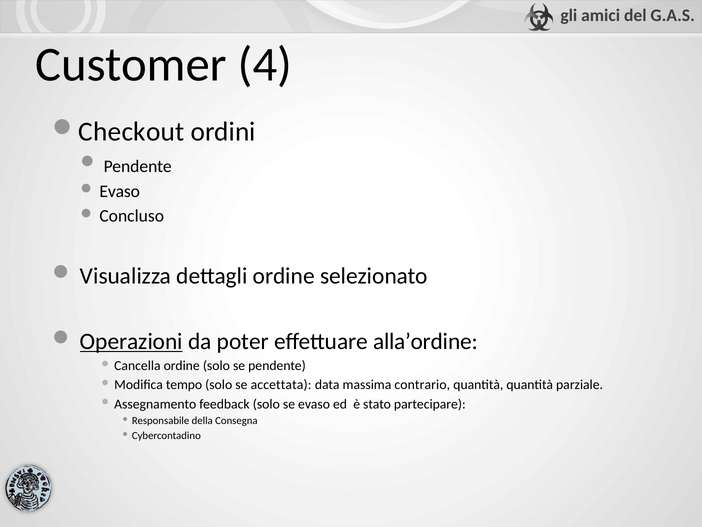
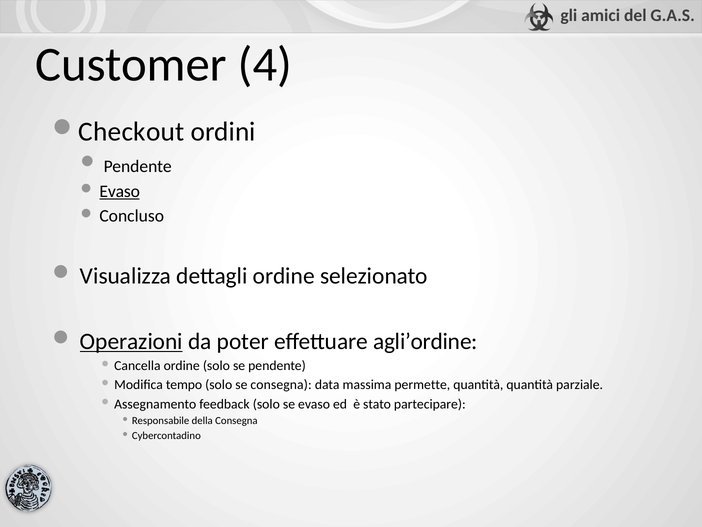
Evaso underline: none -> present (120, 191)
alla’ordine: alla’ordine -> agli’ordine (425, 341)
se accettata: accettata -> consegna (281, 385)
contrario: contrario -> permette (422, 385)
